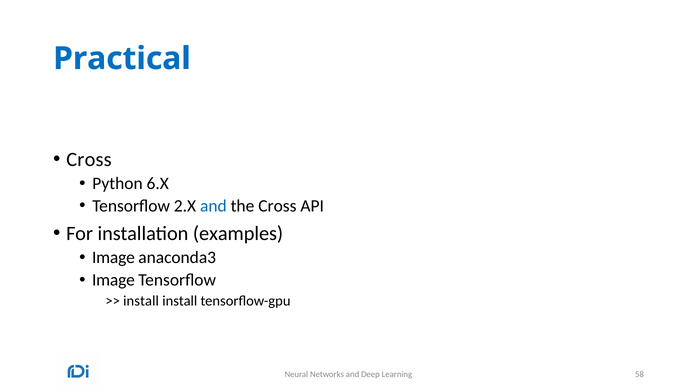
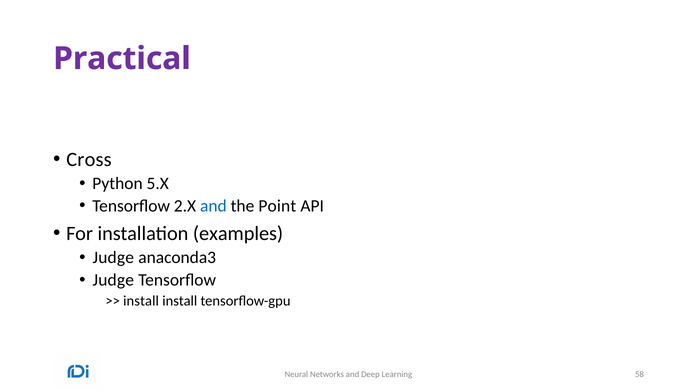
Practical colour: blue -> purple (122, 59)
6.X: 6.X -> 5.X (158, 184)
the Cross: Cross -> Point (277, 206)
Image: Image -> Judge (113, 258)
Image: Image -> Judge (113, 280)
